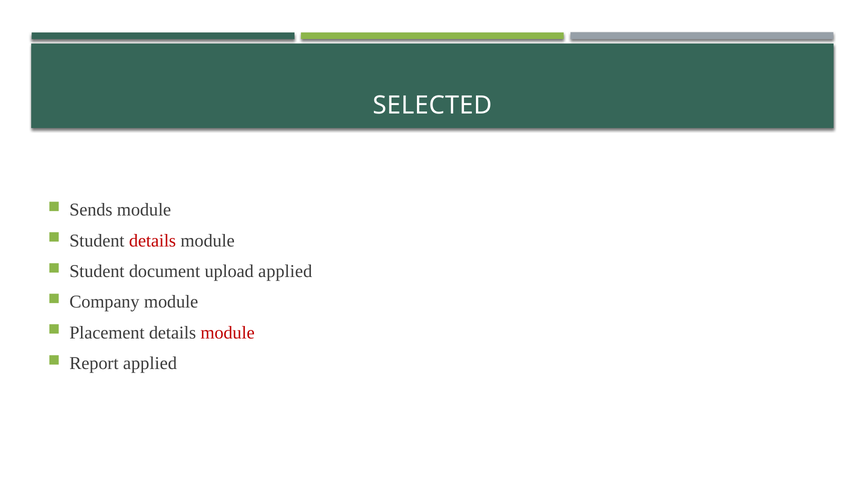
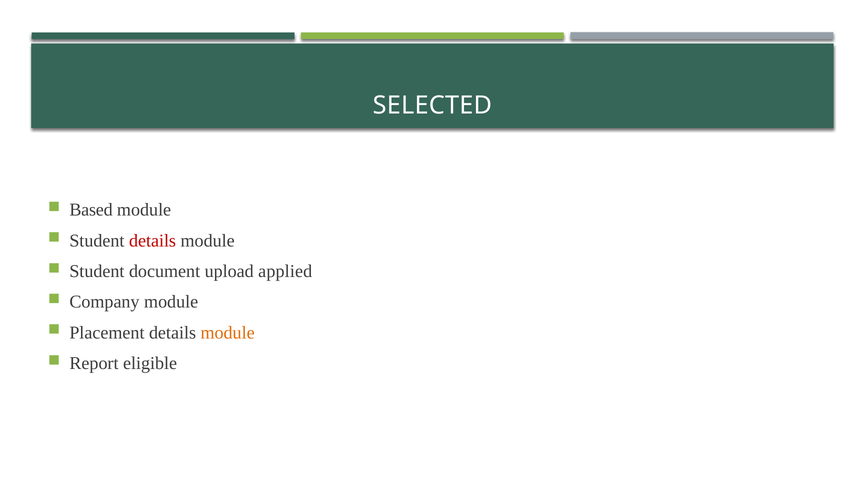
Sends: Sends -> Based (91, 210)
module colour: red -> orange (228, 332)
Report applied: applied -> eligible (150, 363)
